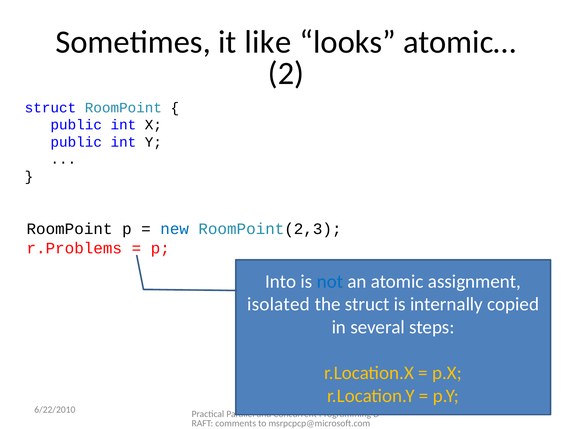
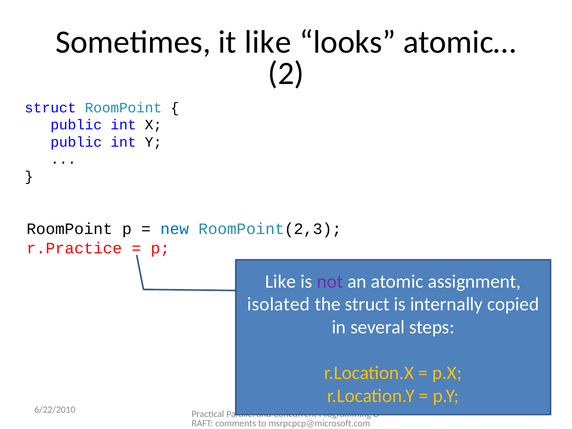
r.Problems: r.Problems -> r.Practice (74, 248)
Into: Into -> Like (281, 281)
not colour: blue -> purple (330, 281)
